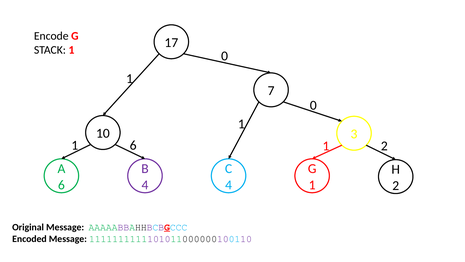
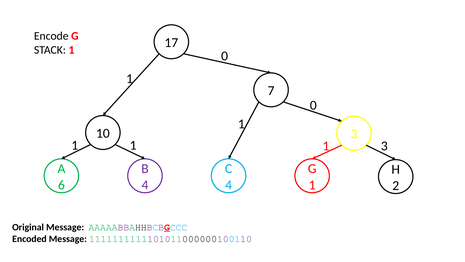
1 6: 6 -> 1 (133, 145)
1 2: 2 -> 3 (384, 146)
